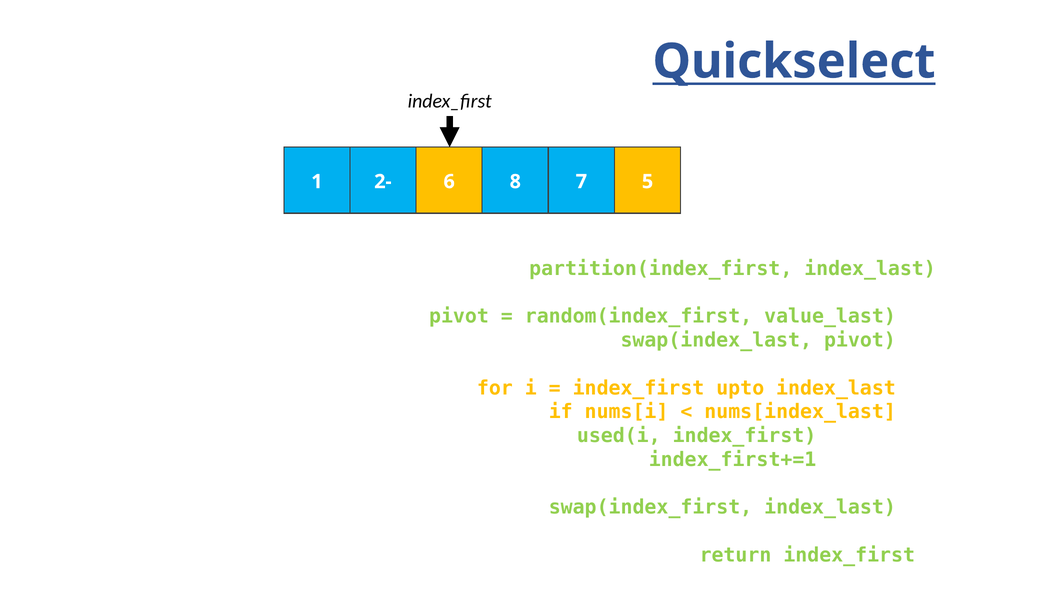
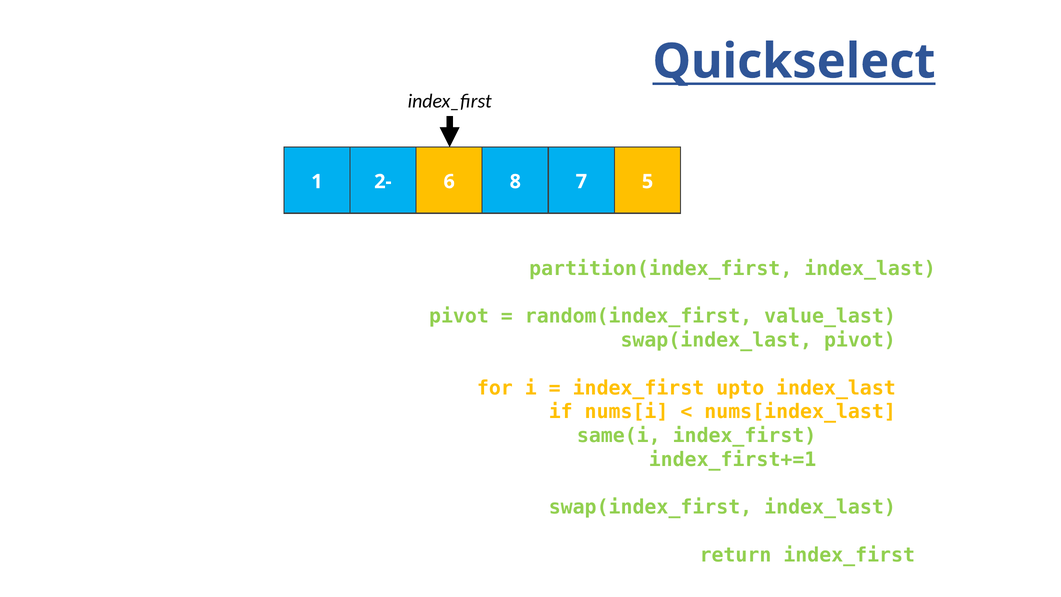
used(i: used(i -> same(i (619, 436)
